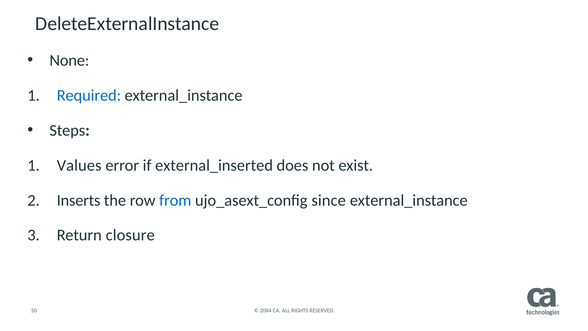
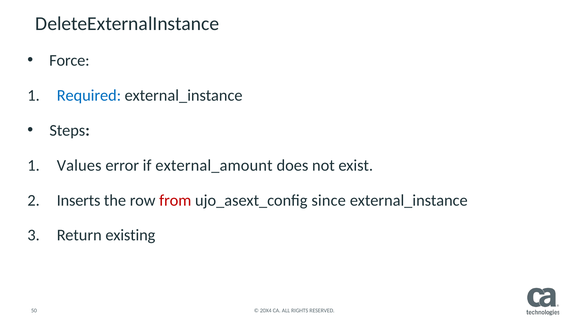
None: None -> Force (69, 61)
external_inserted: external_inserted -> external_amount (214, 165)
from colour: blue -> red (175, 200)
closure: closure -> existing (130, 235)
